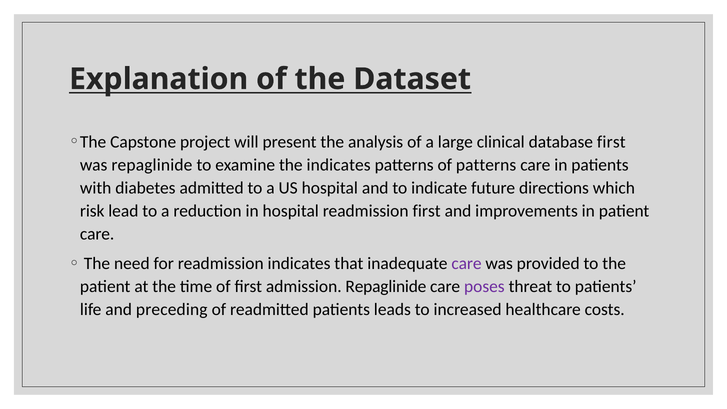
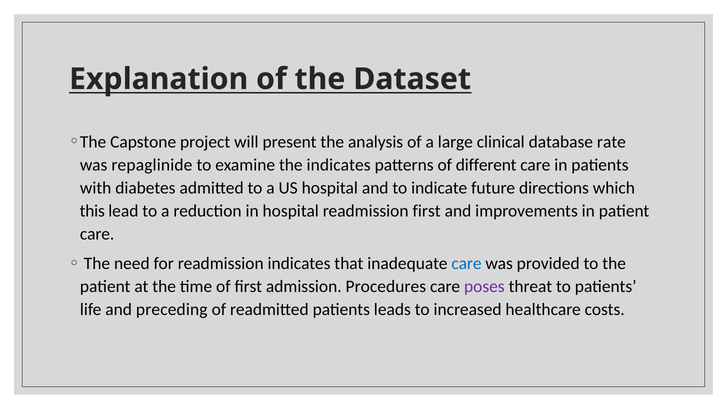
database first: first -> rate (611, 142)
of patterns: patterns -> different (486, 165)
risk: risk -> this (92, 211)
care colour: purple -> blue (466, 264)
admission Repaglinide: Repaglinide -> Procedures (386, 287)
